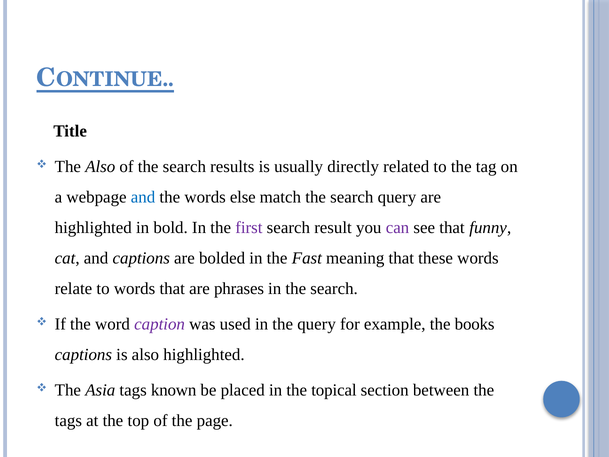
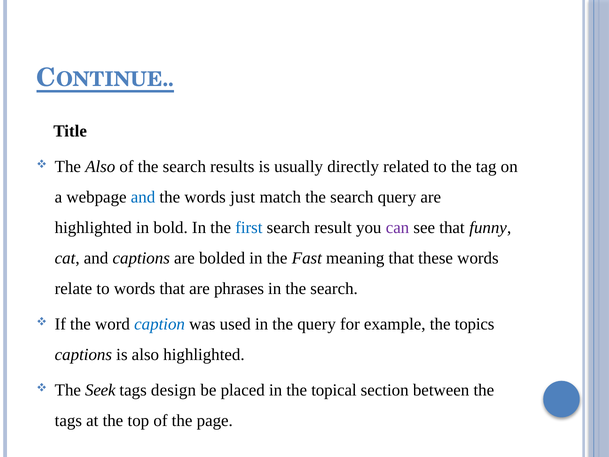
else: else -> just (243, 197)
first colour: purple -> blue (249, 227)
caption colour: purple -> blue (160, 324)
books: books -> topics (475, 324)
Asia: Asia -> Seek (100, 390)
known: known -> design (173, 390)
